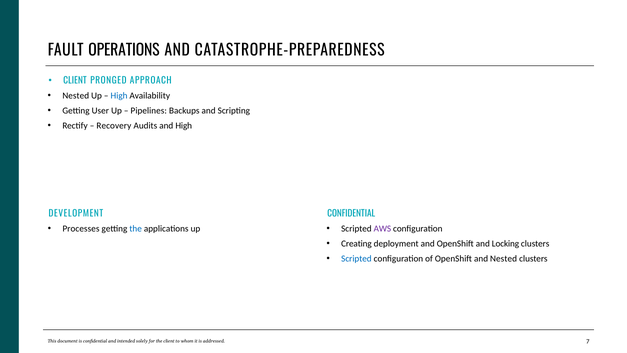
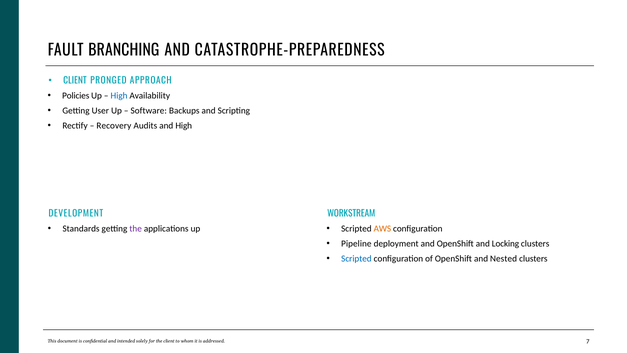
OPERATIONS: OPERATIONS -> BRANCHING (124, 51)
Nested: Nested -> Policies (76, 96)
Pipelines: Pipelines -> Software (149, 111)
CONFIDENTIAL: CONFIDENTIAL -> WORKSTREAM (351, 214)
Processes: Processes -> Standards (81, 228)
the colour: blue -> purple (136, 228)
AWS colour: purple -> orange (382, 228)
Creating: Creating -> Pipeline (356, 243)
